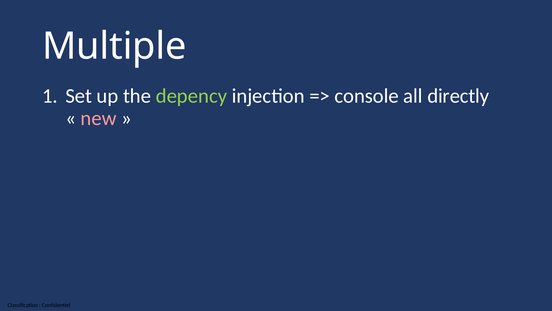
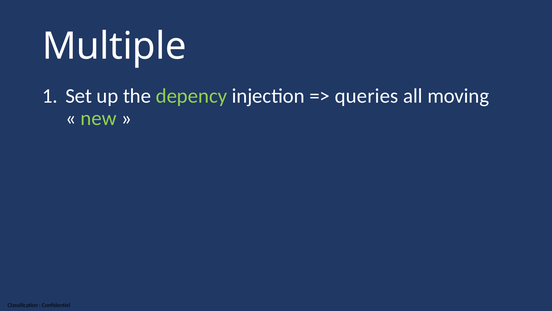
console: console -> queries (366, 96)
directly: directly -> moving (458, 96)
new colour: pink -> light green (99, 118)
